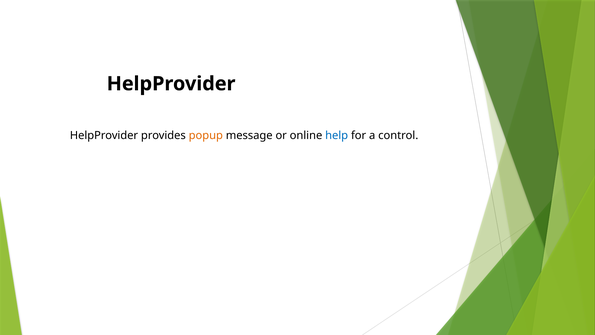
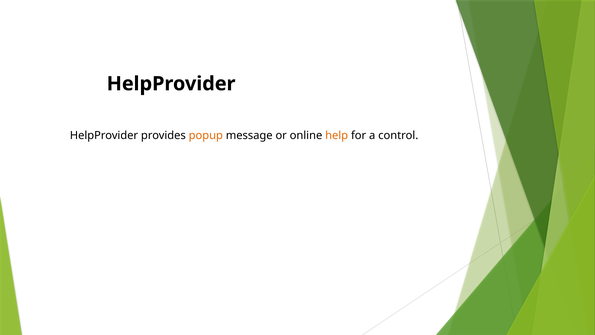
help colour: blue -> orange (337, 135)
